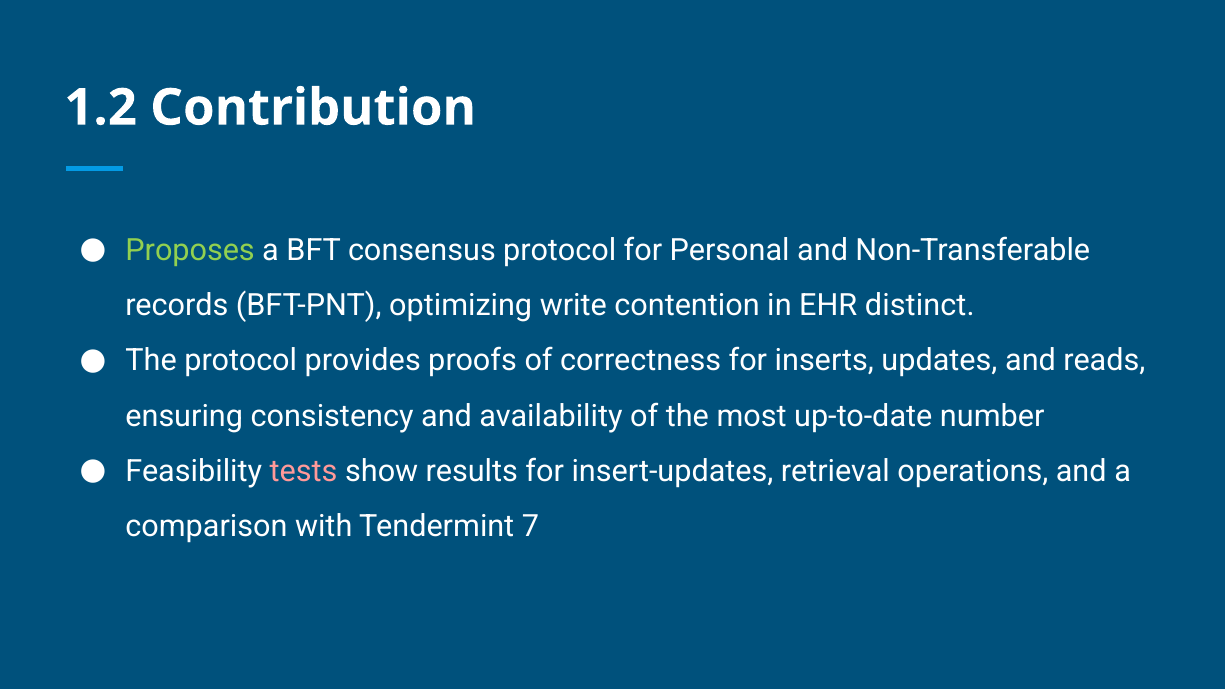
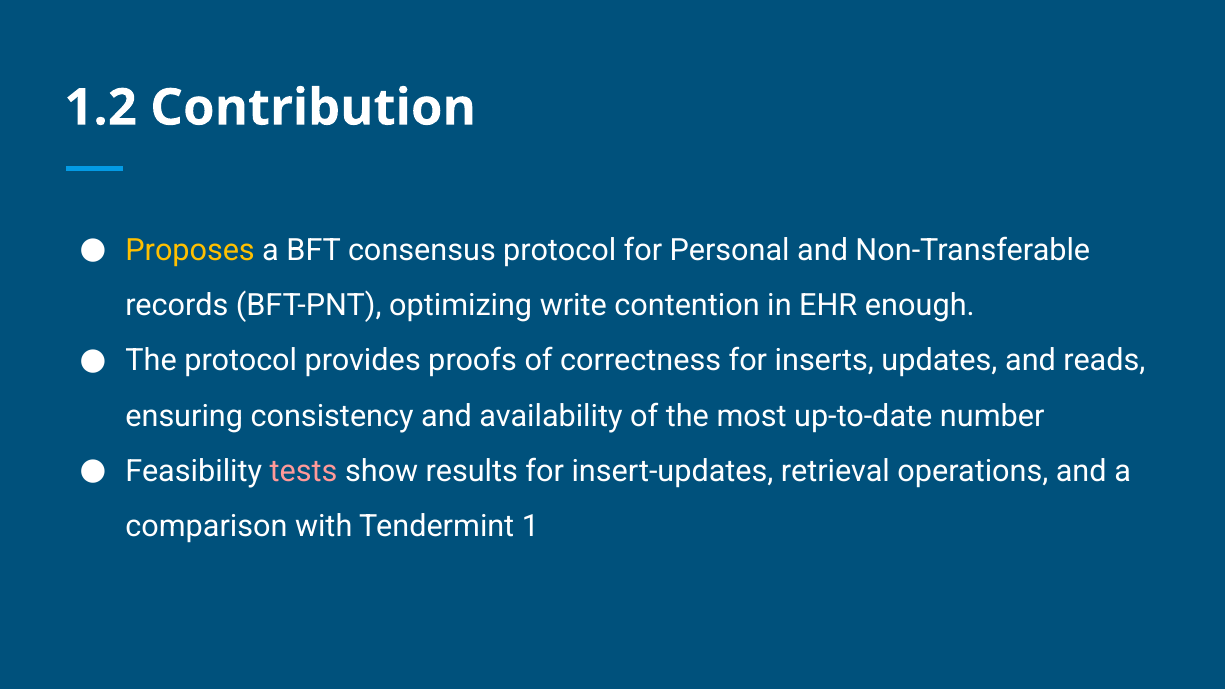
Proposes colour: light green -> yellow (190, 251)
distinct: distinct -> enough (920, 306)
7: 7 -> 1 (530, 526)
